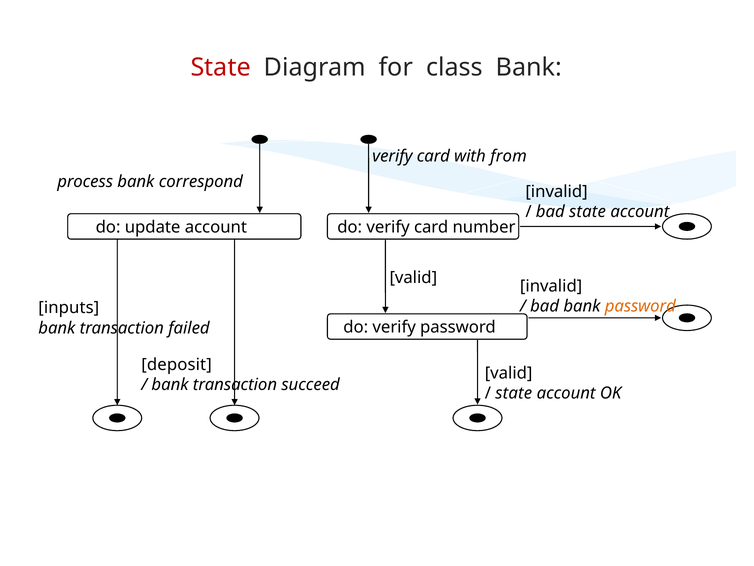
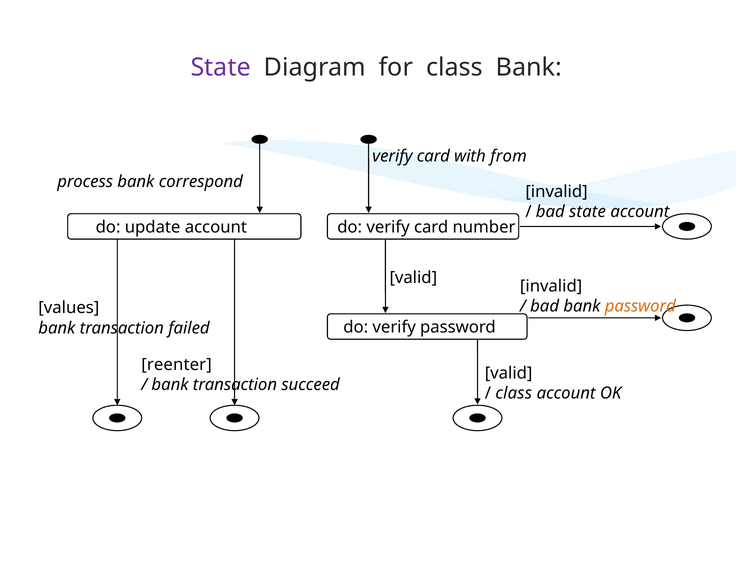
State colour: red -> purple (221, 67)
inputs: inputs -> values (69, 308)
deposit: deposit -> reenter (177, 364)
state: state -> class (514, 393)
